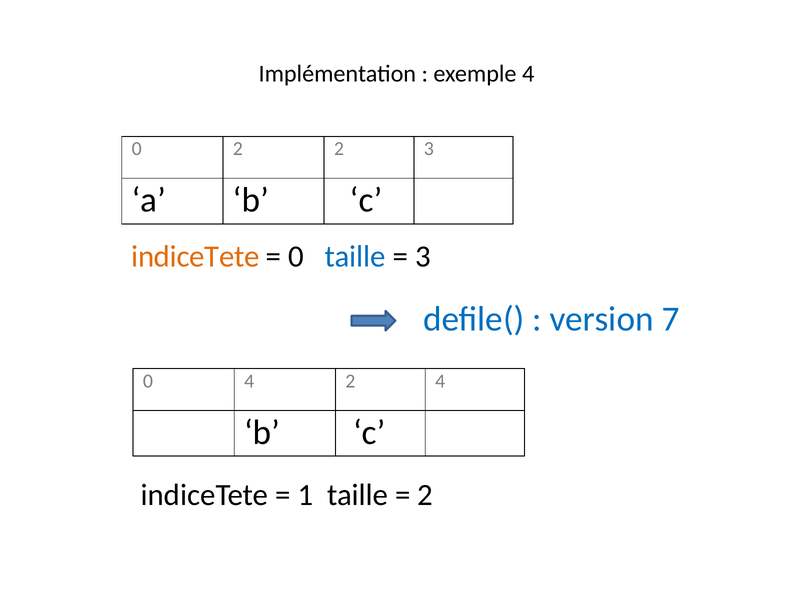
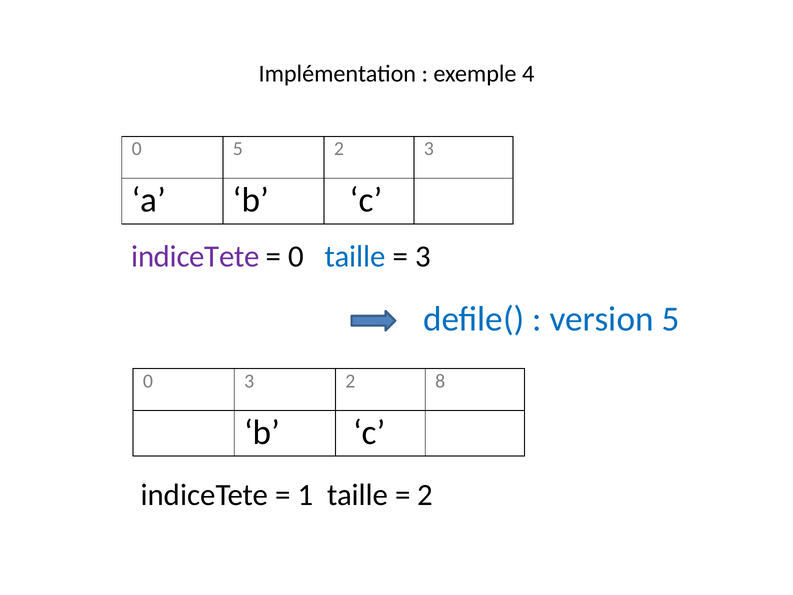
0 2: 2 -> 5 (238, 149)
indiceTete colour: orange -> purple (195, 257)
version 7: 7 -> 5 (670, 319)
0 4: 4 -> 3 (249, 381)
2 4: 4 -> 8 (440, 381)
